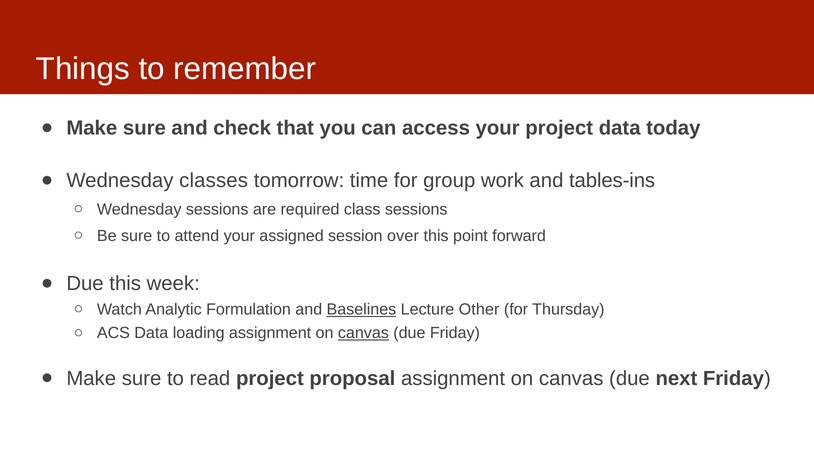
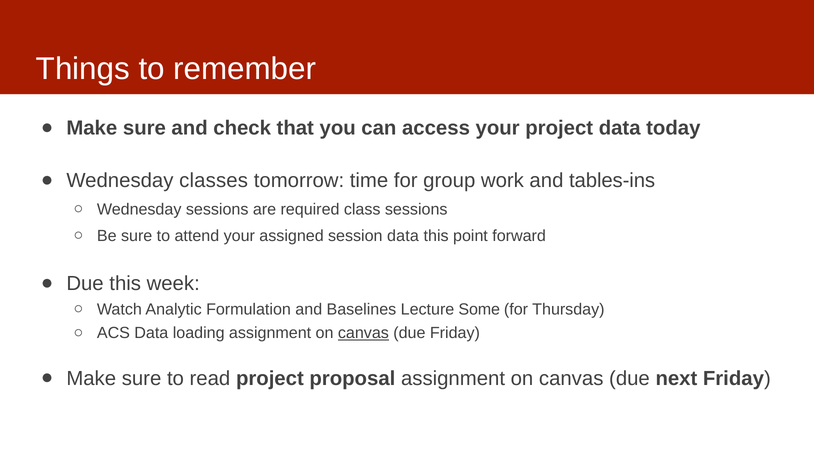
session over: over -> data (403, 236)
Baselines underline: present -> none (361, 309)
Other: Other -> Some (479, 309)
